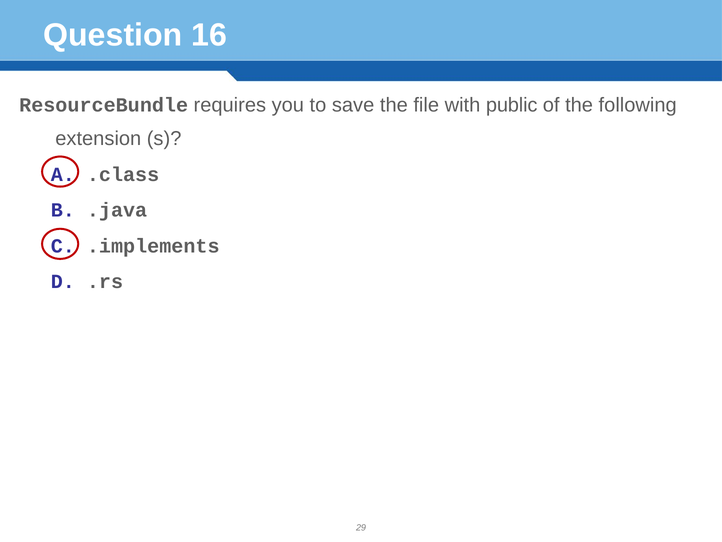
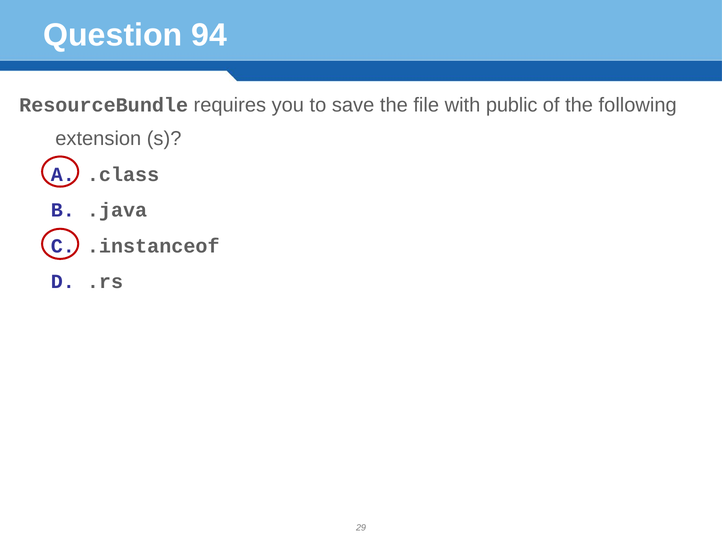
16: 16 -> 94 (209, 35)
.implements: .implements -> .instanceof (153, 246)
